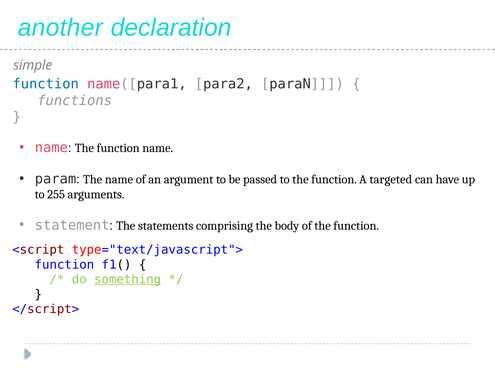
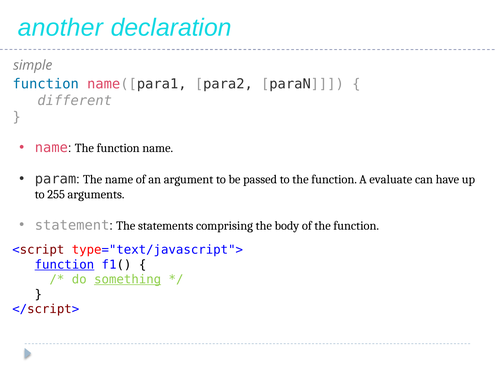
functions: functions -> different (75, 101)
targeted: targeted -> evaluate (391, 180)
function underline: none -> present (64, 265)
